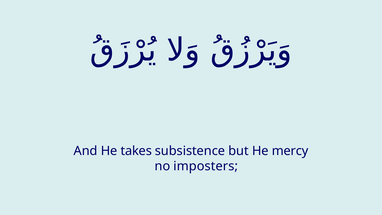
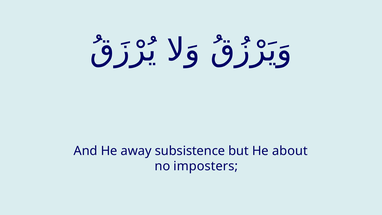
takes: takes -> away (136, 151)
mercy: mercy -> about (290, 151)
